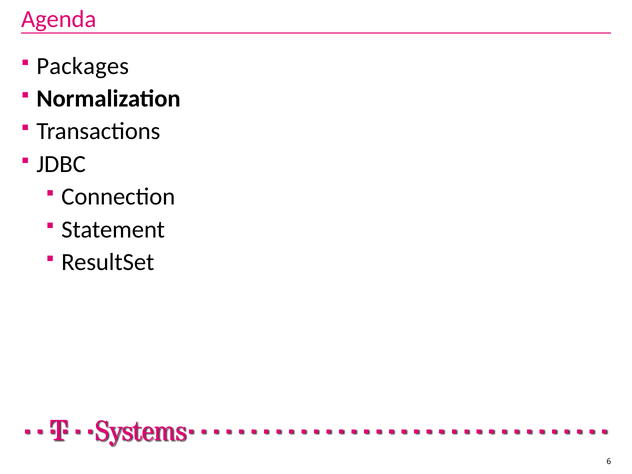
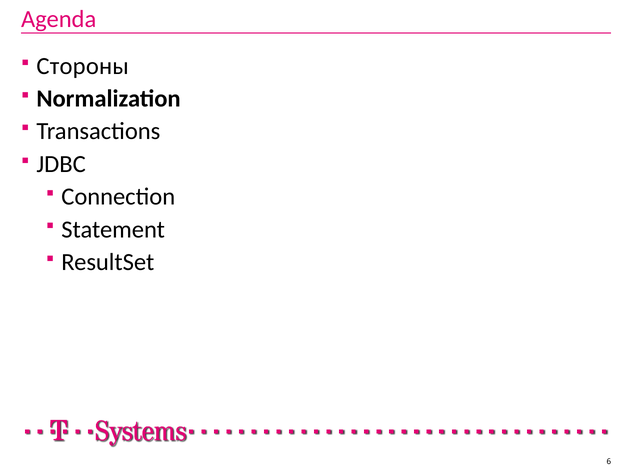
Packages: Packages -> Стороны (83, 66)
